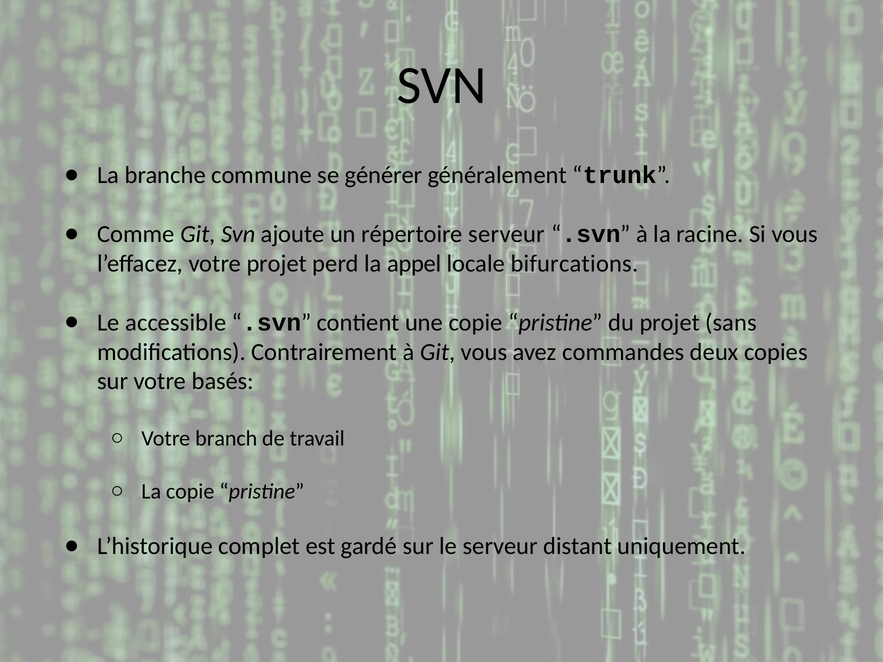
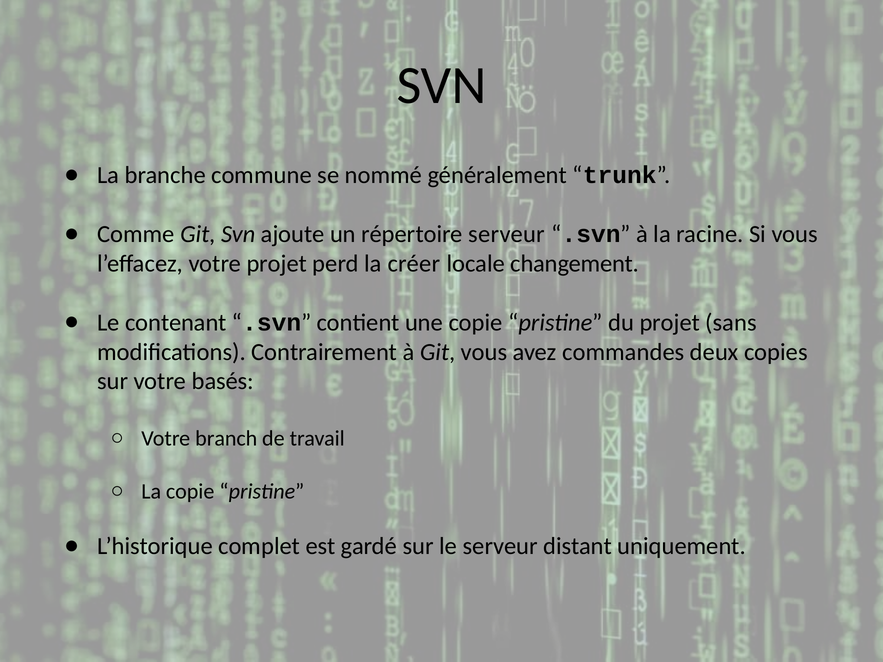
générer: générer -> nommé (383, 175)
appel: appel -> créer (414, 264)
bifurcations: bifurcations -> changement (575, 264)
accessible: accessible -> contenant (176, 323)
